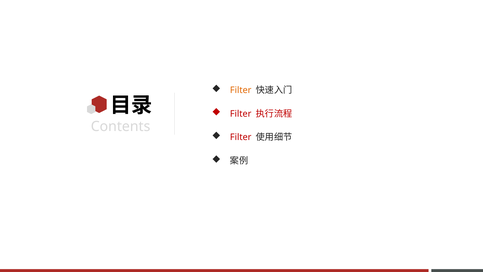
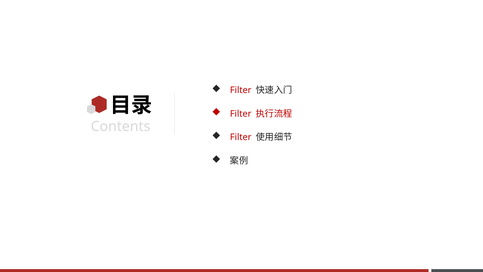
Filter colour: orange -> red (241, 90)
